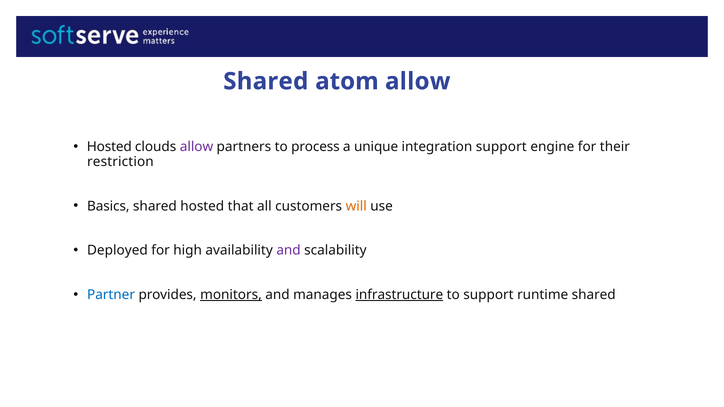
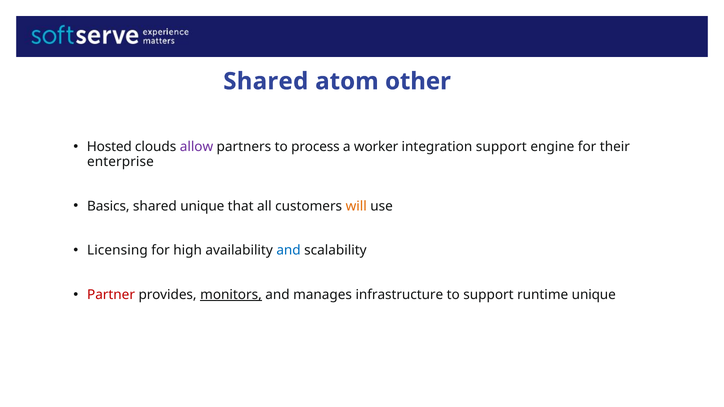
atom allow: allow -> other (418, 81)
unique: unique -> worker (376, 147)
restriction: restriction -> enterprise (120, 162)
shared hosted: hosted -> unique (202, 206)
Deployed: Deployed -> Licensing (117, 251)
and colour: purple -> blue (289, 251)
Partner colour: blue -> red (111, 295)
infrastructure underline: present -> none (399, 295)
runtime shared: shared -> unique (594, 295)
